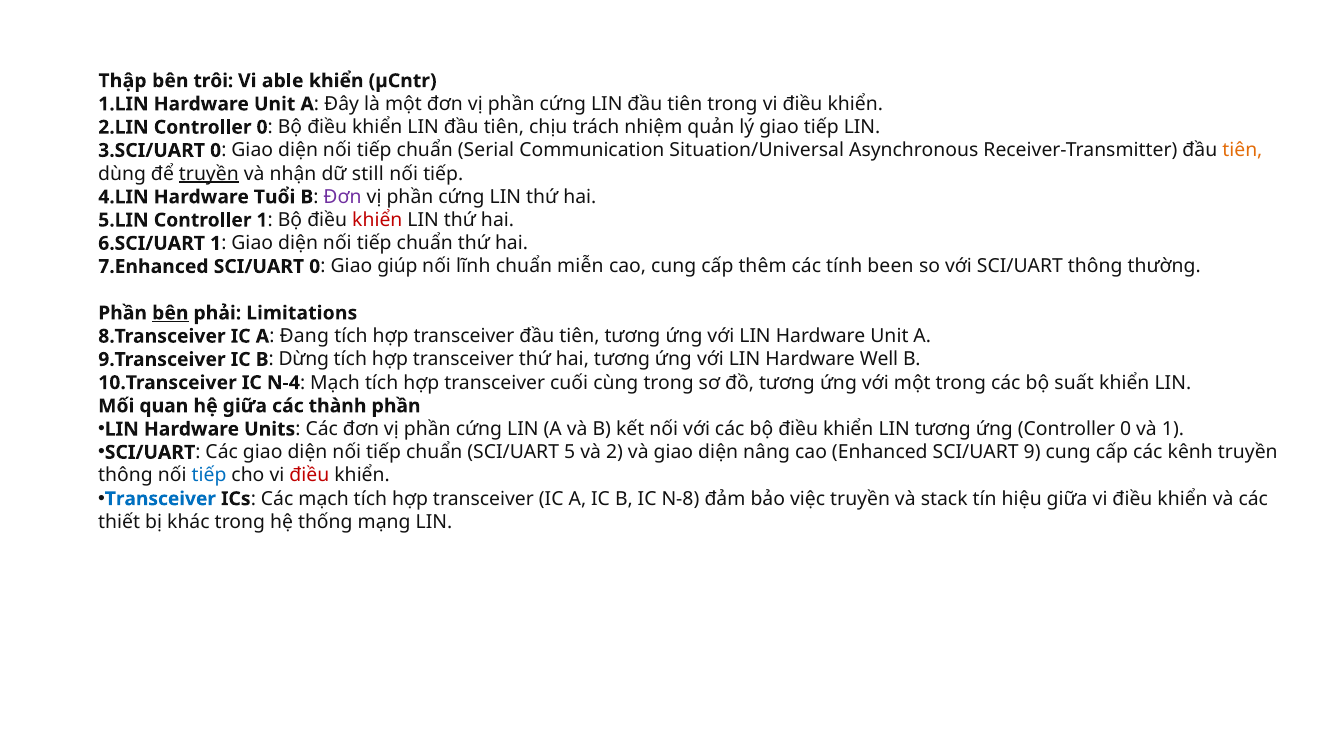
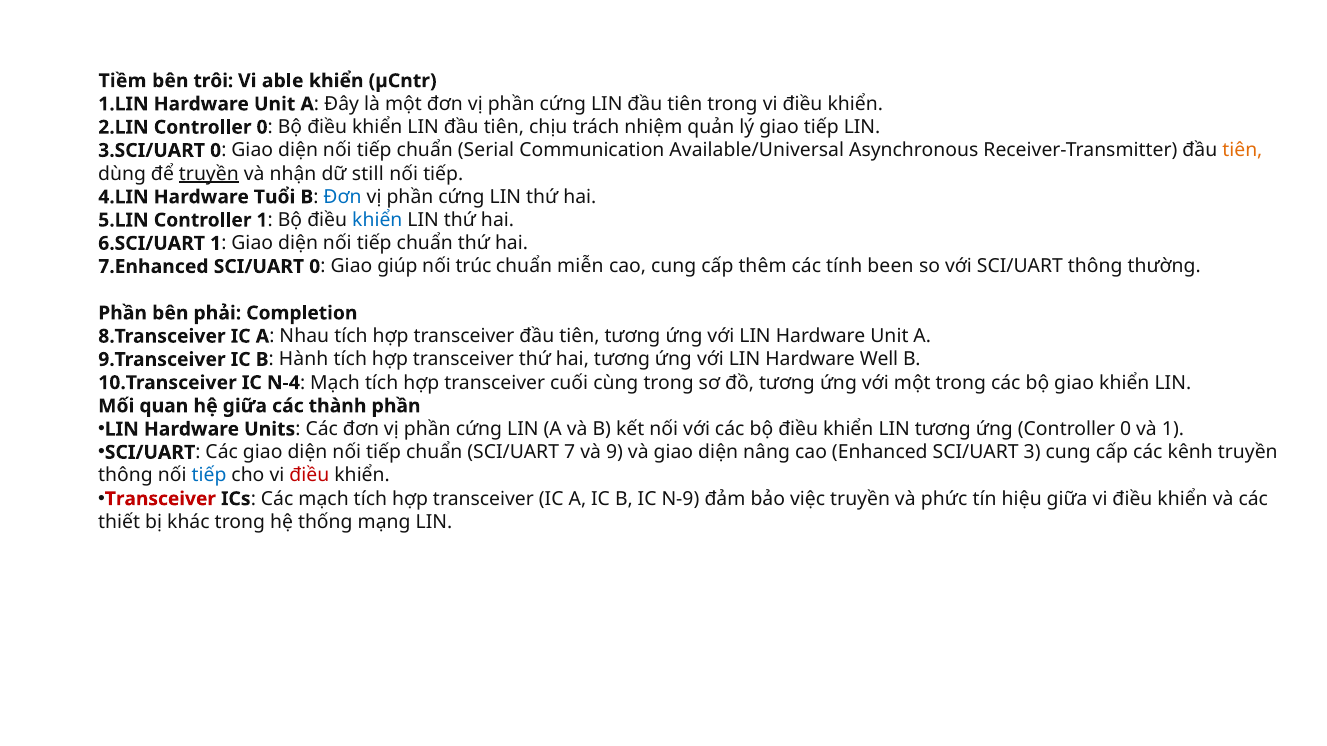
Thập: Thập -> Tiềm (123, 81)
Situation/Universal: Situation/Universal -> Available/Universal (757, 151)
Đơn colour: purple -> blue (343, 197)
khiển colour: red -> blue (377, 220)
lĩnh: lĩnh -> trúc (474, 267)
bên underline: present -> none (170, 313)
Limitations: Limitations -> Completion (302, 313)
Đang: Đang -> Nhau (304, 336)
Dừng: Dừng -> Hành (304, 360)
bộ suất: suất -> giao (1074, 383)
5: 5 -> 7 (570, 453)
2: 2 -> 9 (614, 453)
9: 9 -> 3 (1032, 453)
Transceiver colour: blue -> red (160, 499)
N-8: N-8 -> N-9 (680, 499)
stack: stack -> phức (944, 499)
